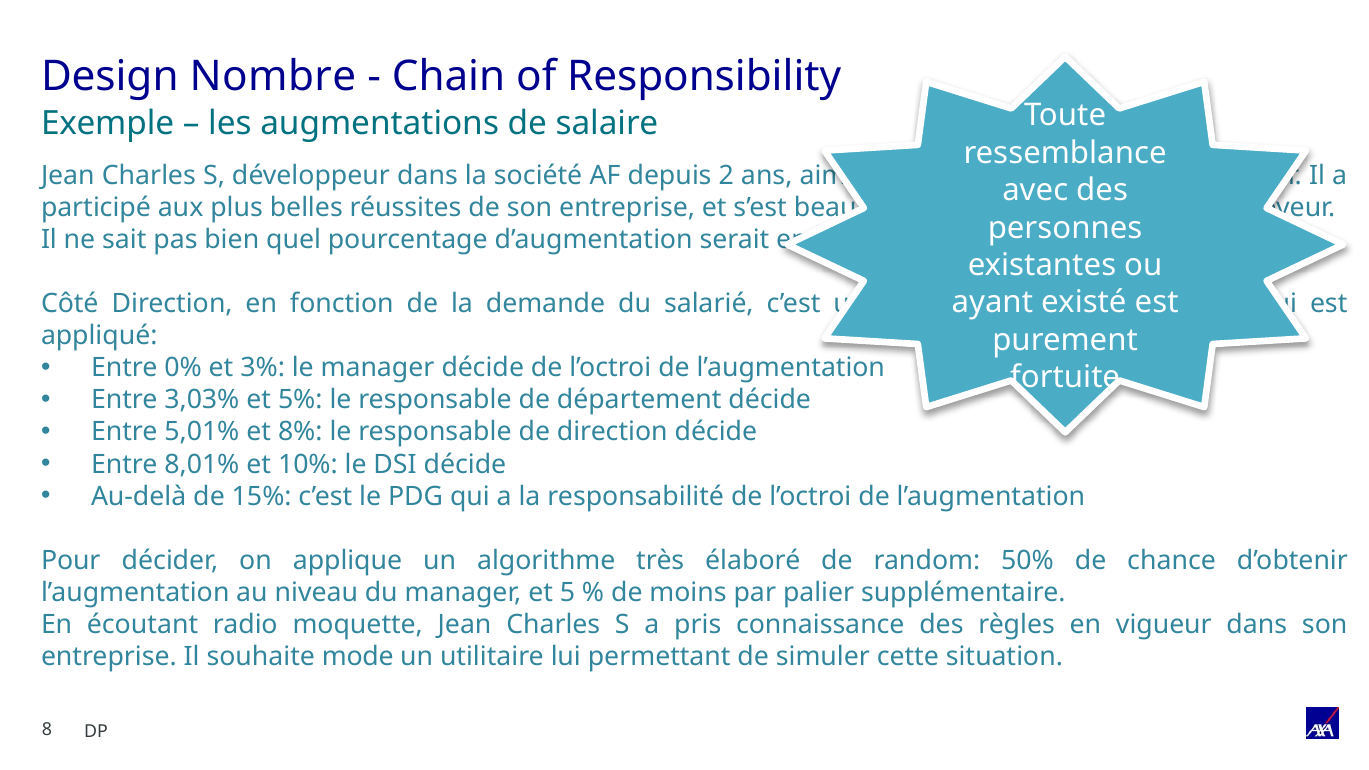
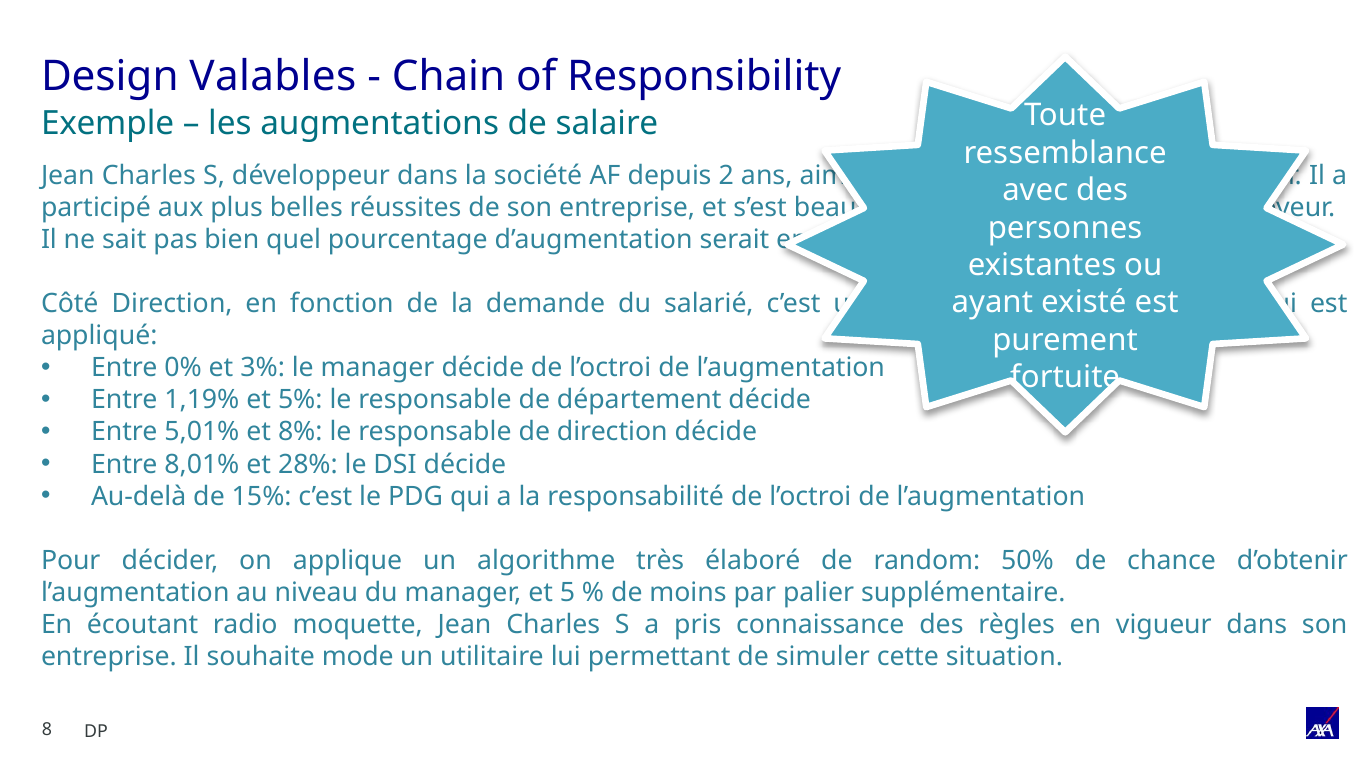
Nombre: Nombre -> Valables (273, 76)
3,03%: 3,03% -> 1,19% (202, 400)
10%: 10% -> 28% (308, 464)
